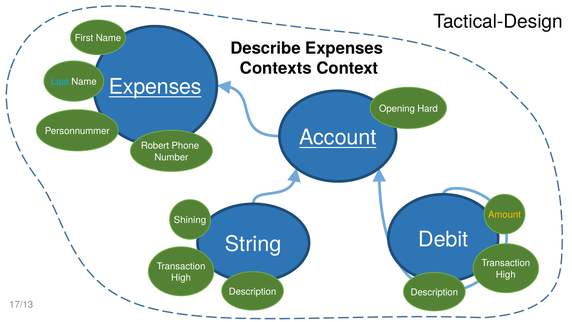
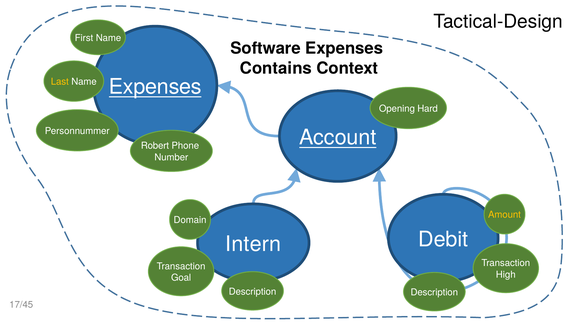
Describe: Describe -> Software (266, 48)
Contexts: Contexts -> Contains (276, 68)
Last colour: light blue -> yellow (60, 82)
Shining: Shining -> Domain (190, 220)
String: String -> Intern (253, 244)
High: High -> Goal (181, 277)
17/13: 17/13 -> 17/45 (21, 304)
